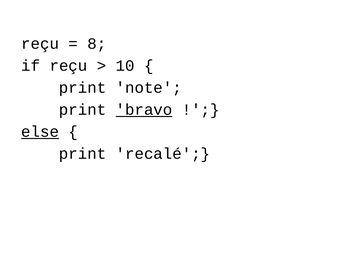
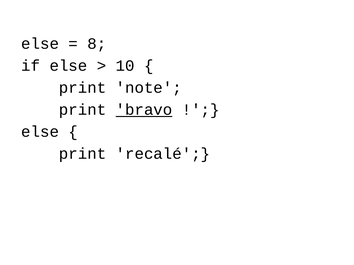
reçu: reçu -> else (40, 44)
if reçu: reçu -> else (68, 66)
else underline: present -> none (40, 132)
